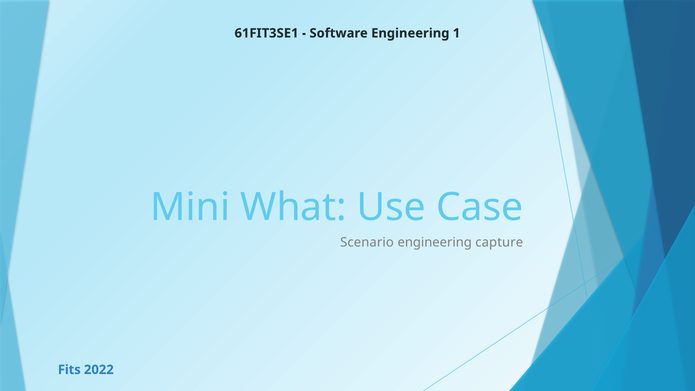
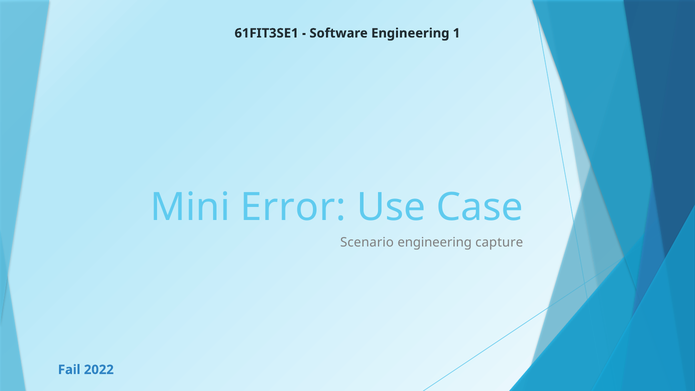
What: What -> Error (293, 208)
Fits: Fits -> Fail (69, 370)
